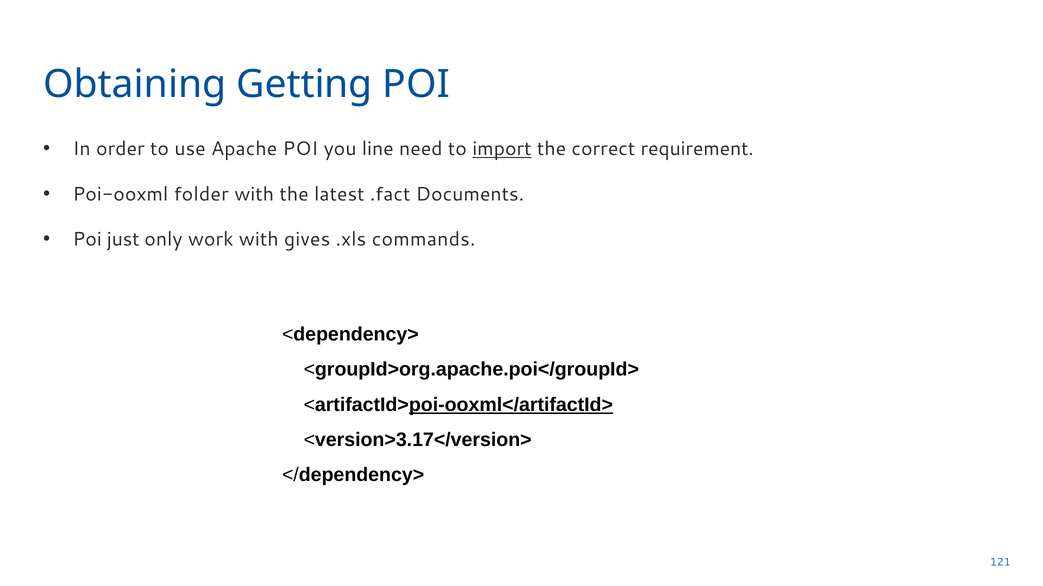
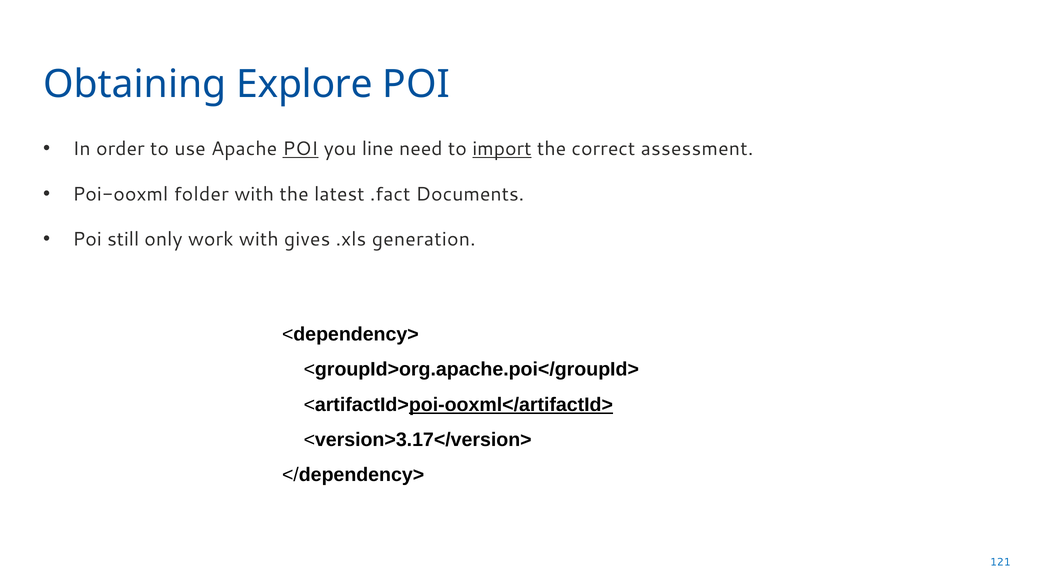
Getting: Getting -> Explore (305, 85)
POI underline: none -> present (300, 149)
requirement: requirement -> assessment (697, 149)
just: just -> still (123, 240)
commands: commands -> generation (424, 240)
